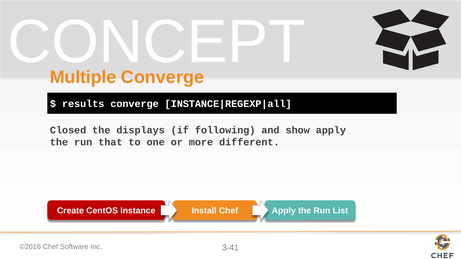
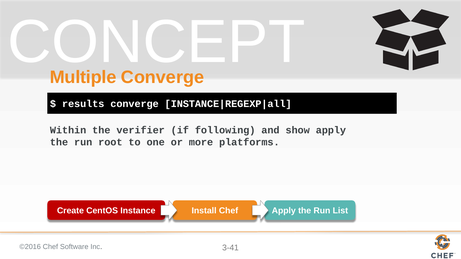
Closed: Closed -> Within (68, 130)
displays: displays -> verifier (141, 130)
that: that -> root (110, 142)
different: different -> platforms (249, 142)
